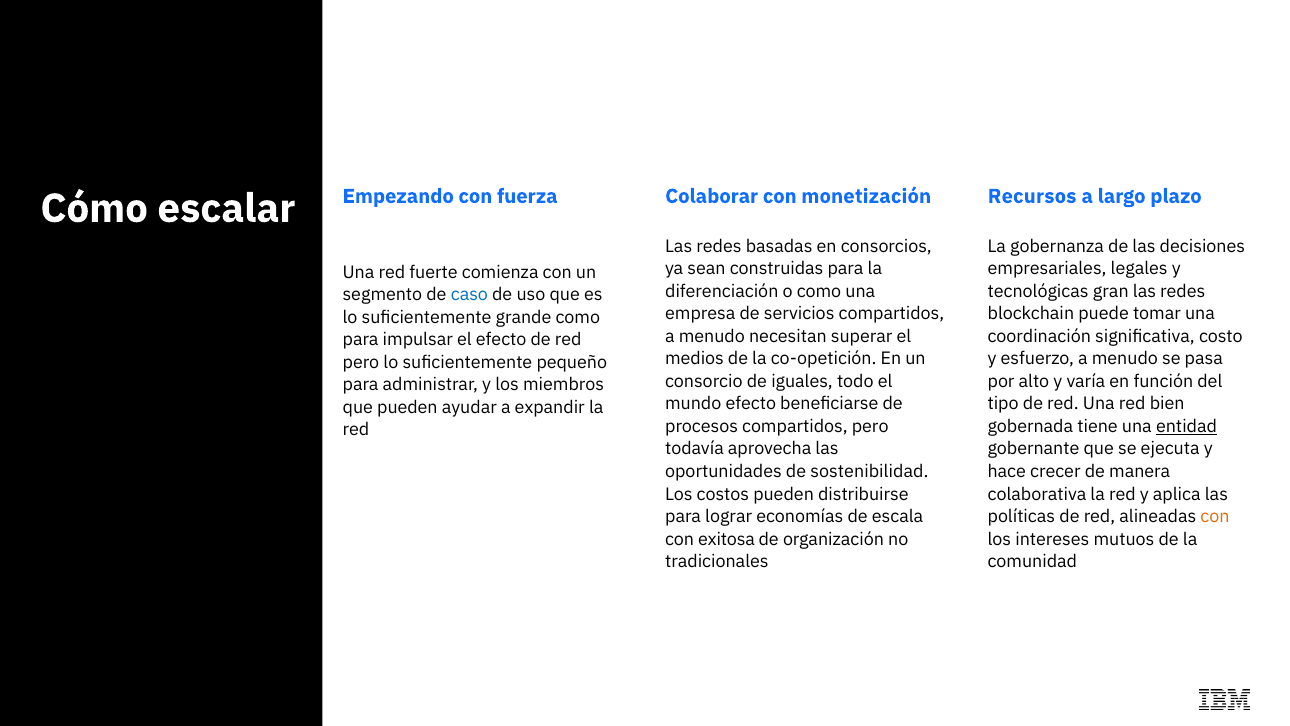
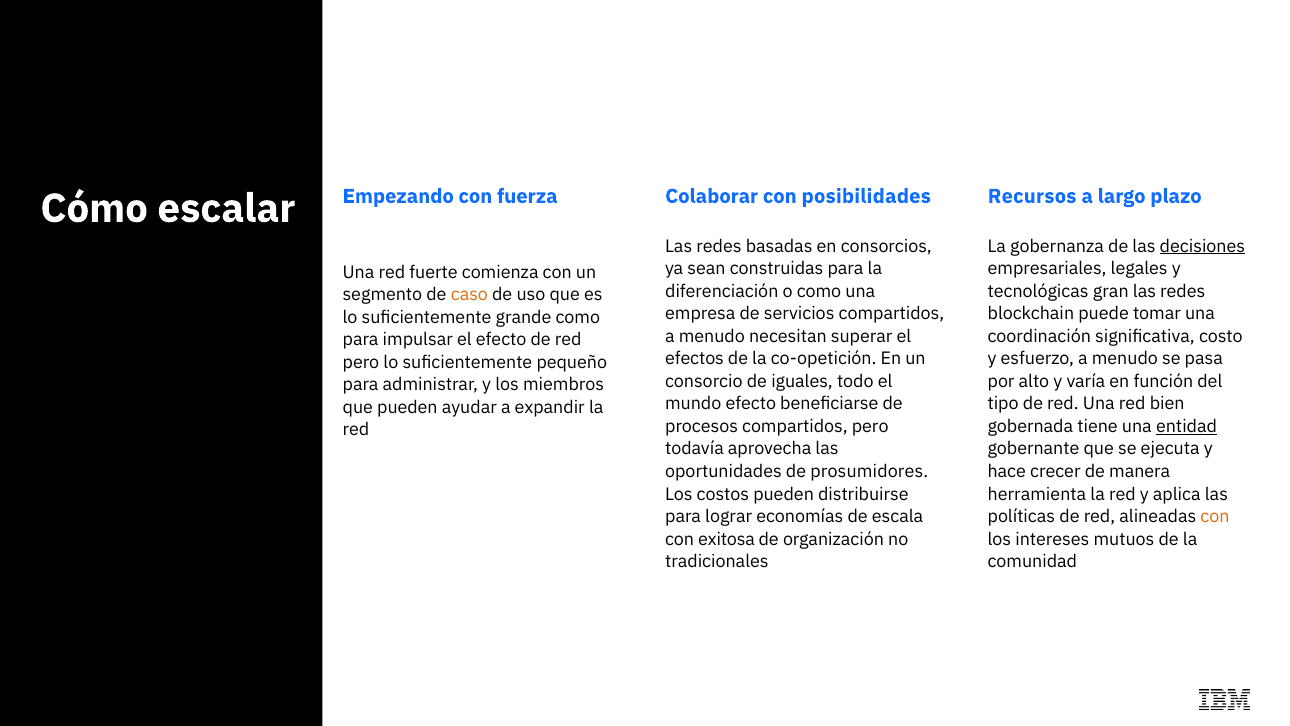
monetización: monetización -> posibilidades (866, 196)
decisiones underline: none -> present (1202, 246)
caso colour: blue -> orange (469, 295)
medios: medios -> efectos (695, 359)
sostenibilidad: sostenibilidad -> prosumidores (869, 471)
colaborativa: colaborativa -> herramienta (1037, 494)
